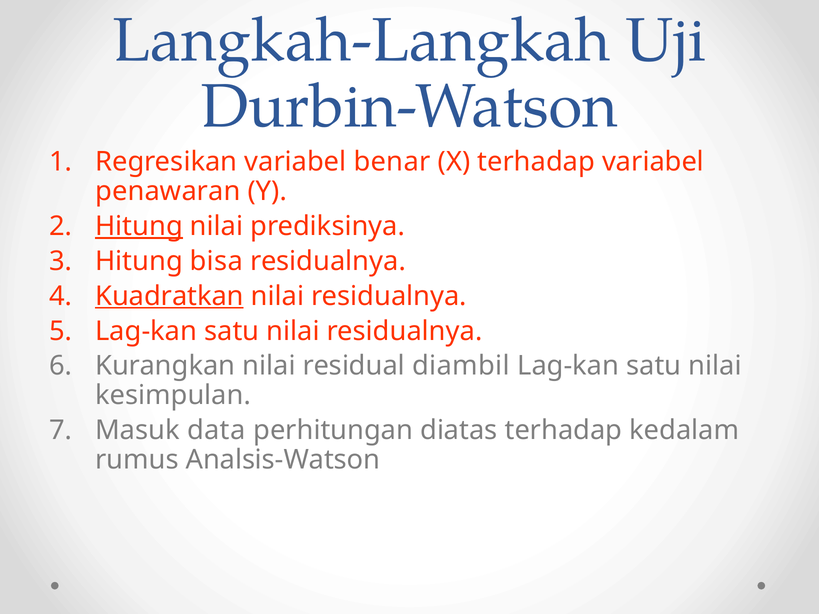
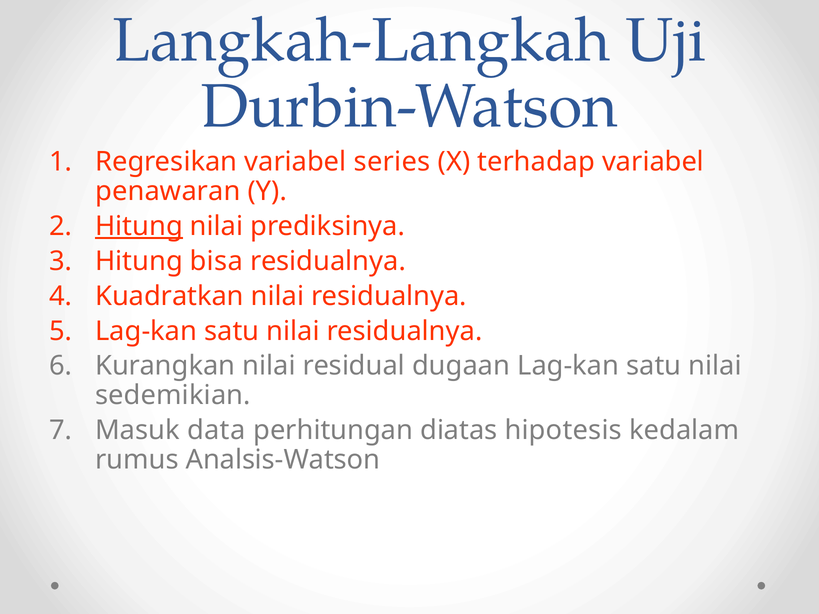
benar: benar -> series (392, 162)
Kuadratkan underline: present -> none (169, 296)
diambil: diambil -> dugaan (461, 366)
kesimpulan: kesimpulan -> sedemikian (173, 396)
diatas terhadap: terhadap -> hipotesis (563, 430)
